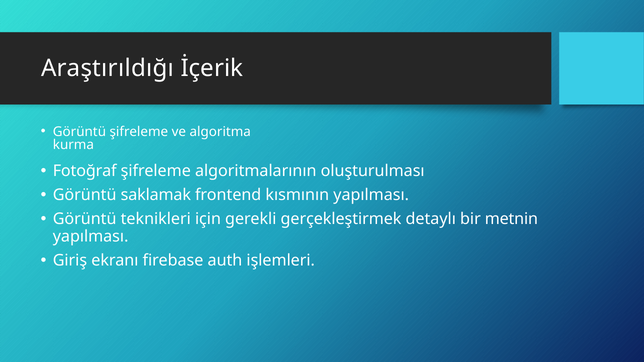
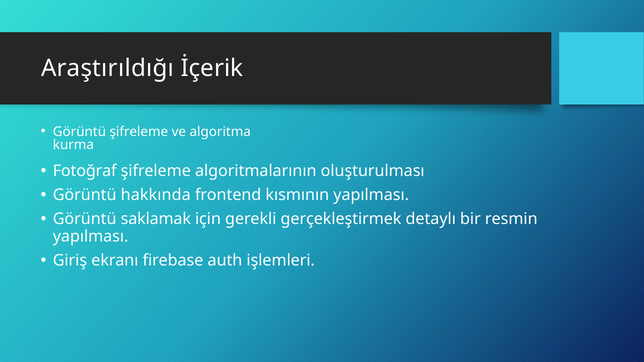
saklamak: saklamak -> hakkında (156, 195)
teknikleri: teknikleri -> saklamak (156, 219)
metnin: metnin -> resmin (511, 219)
